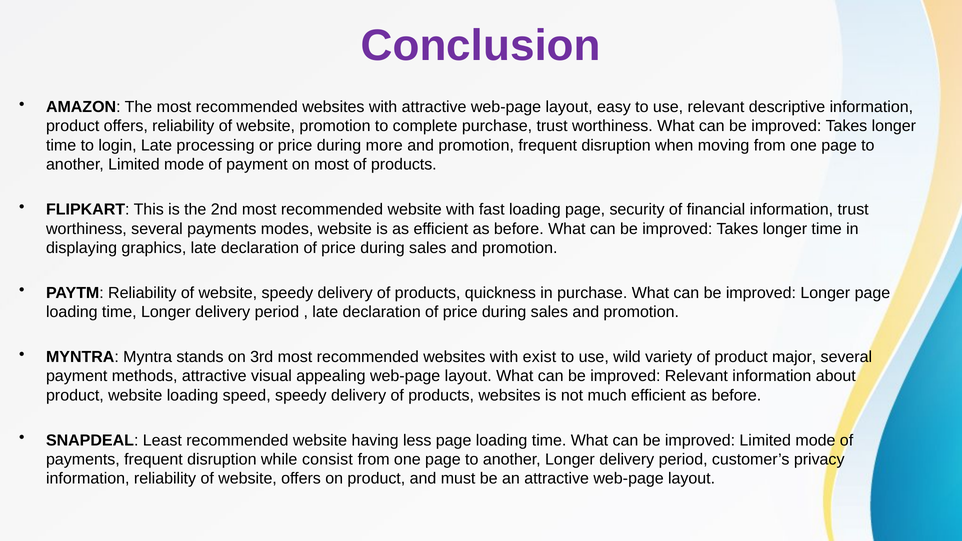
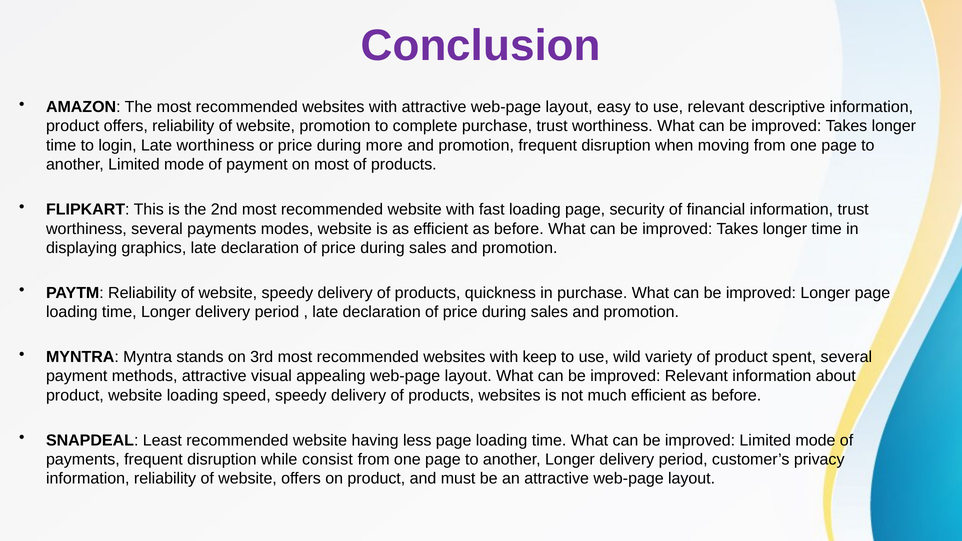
Late processing: processing -> worthiness (216, 145)
exist: exist -> keep (540, 357)
major: major -> spent (794, 357)
